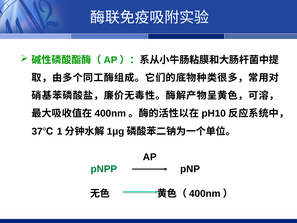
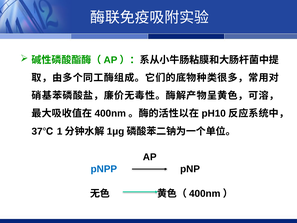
pNPP colour: green -> blue (104, 169)
